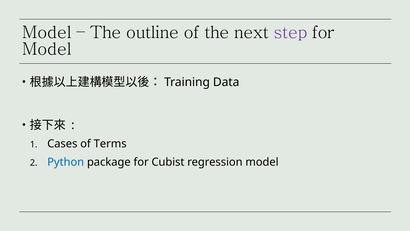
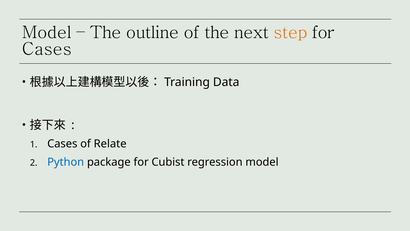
step colour: purple -> orange (290, 32)
Model: Model -> Cases (47, 49)
Terms: Terms -> Relate (110, 144)
